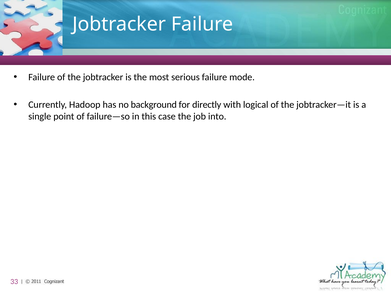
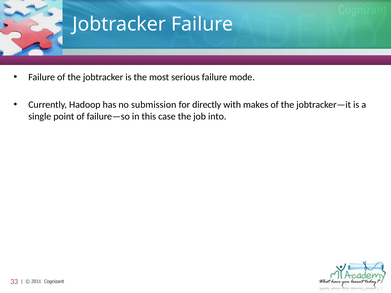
background: background -> submission (154, 105)
logical: logical -> makes (256, 105)
